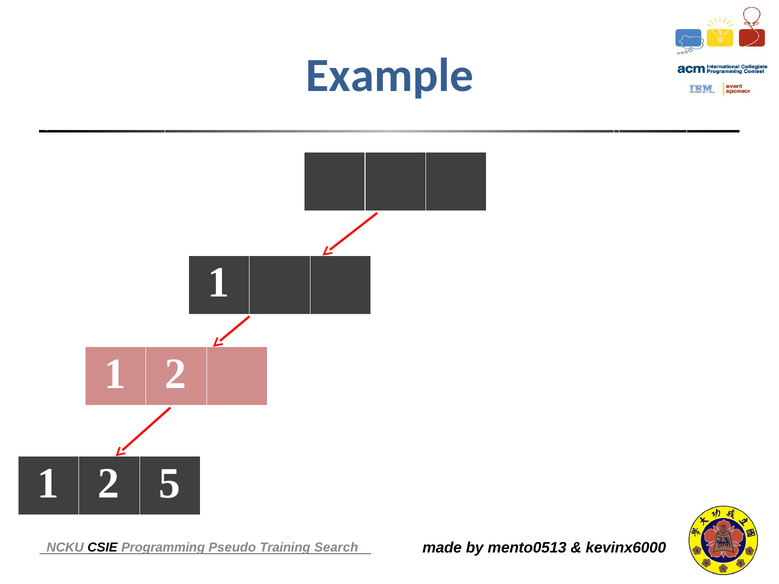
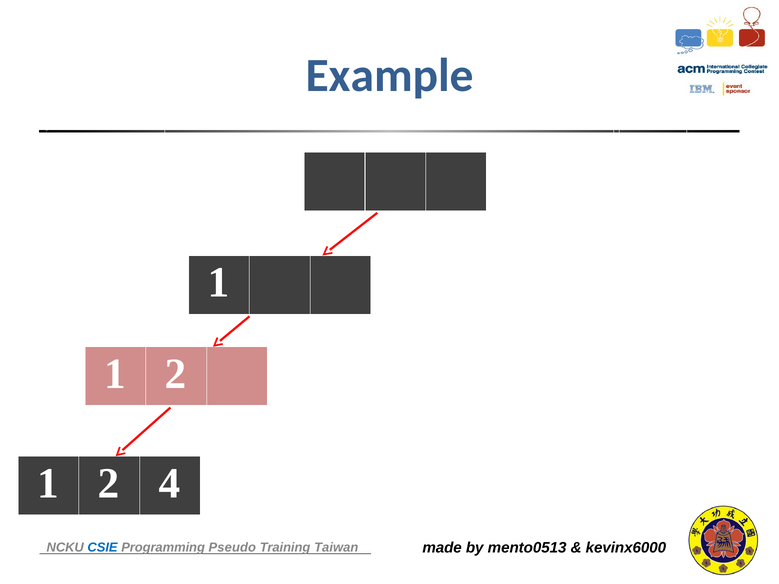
5: 5 -> 4 (170, 484)
CSIE colour: black -> blue (102, 547)
Search: Search -> Taiwan (336, 547)
